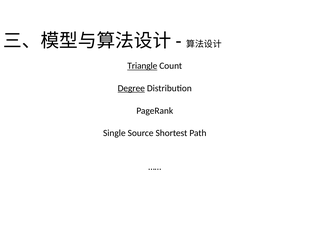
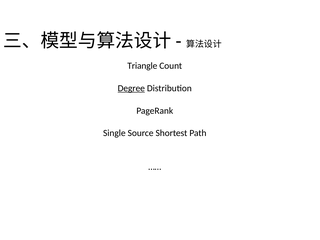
Triangle underline: present -> none (142, 66)
